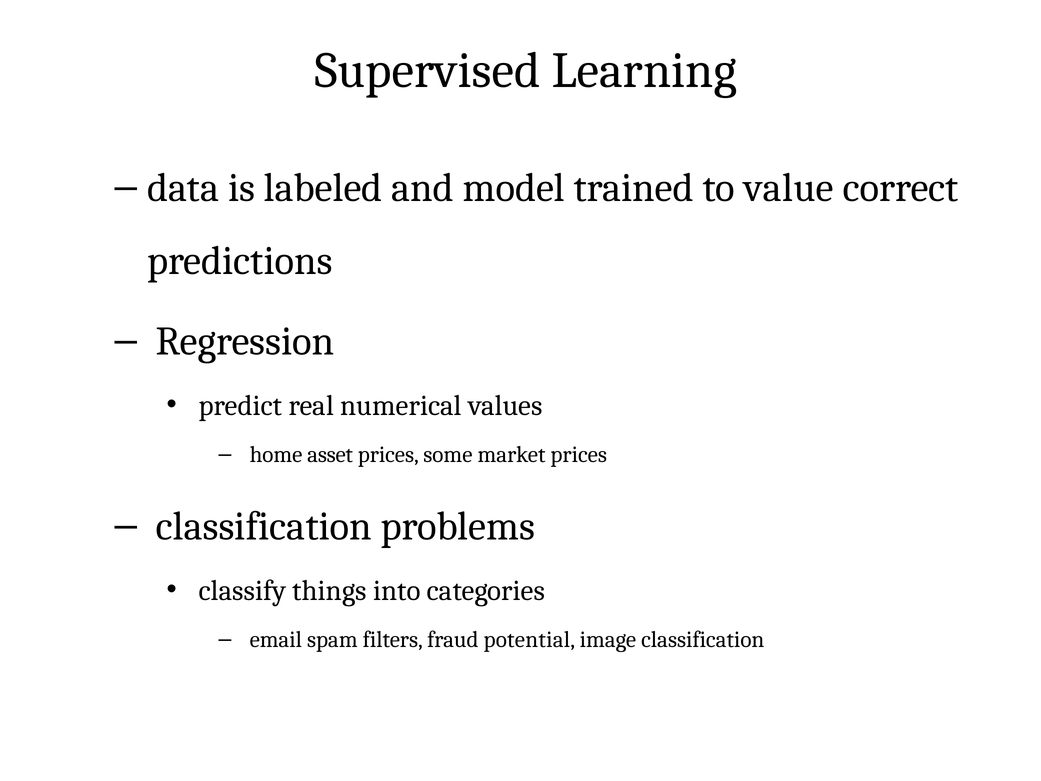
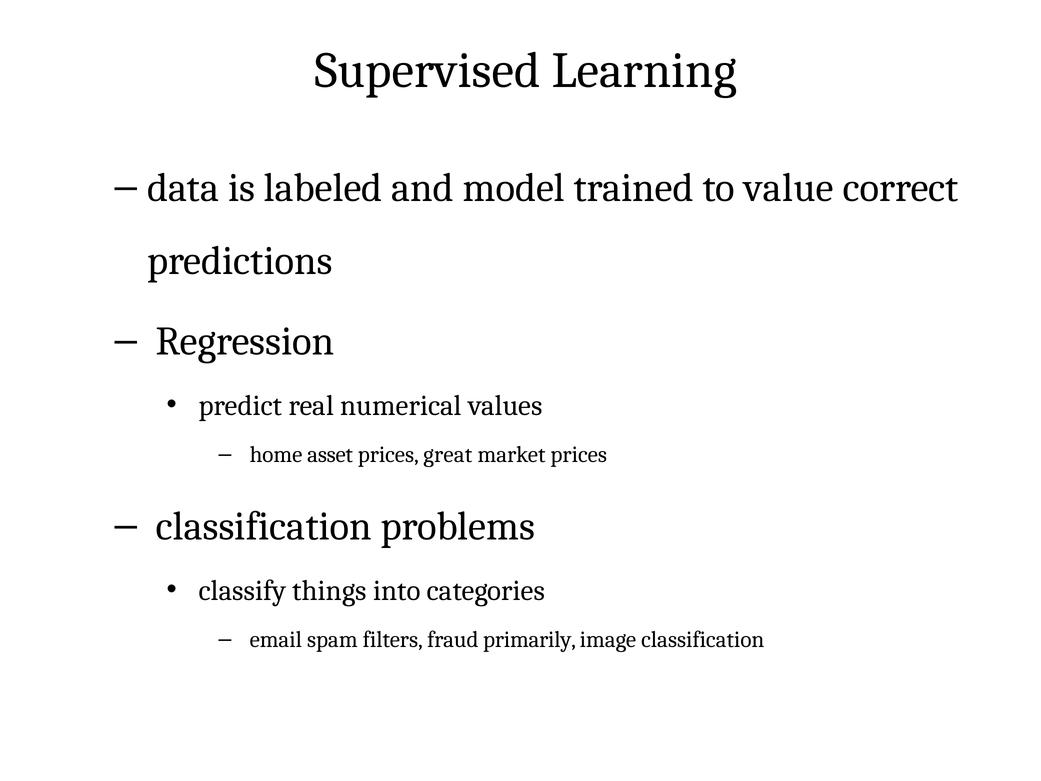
some: some -> great (448, 455)
potential: potential -> primarily (530, 640)
